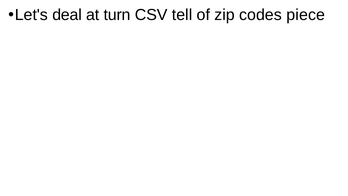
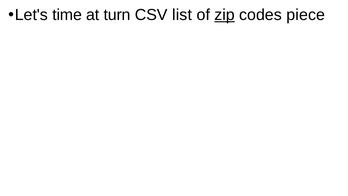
deal: deal -> time (67, 15)
tell: tell -> list (182, 15)
zip underline: none -> present (225, 15)
